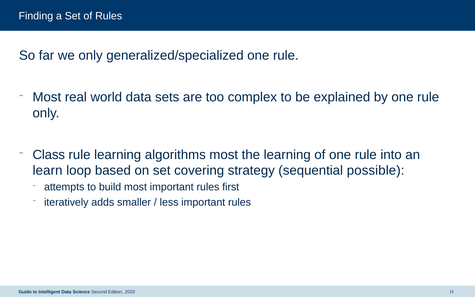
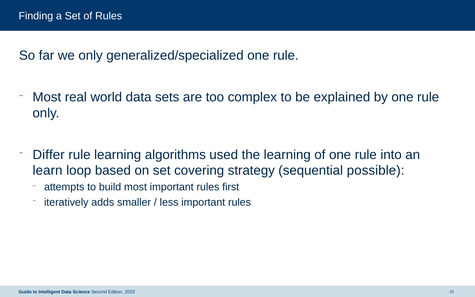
Class: Class -> Differ (49, 155)
algorithms most: most -> used (224, 155)
